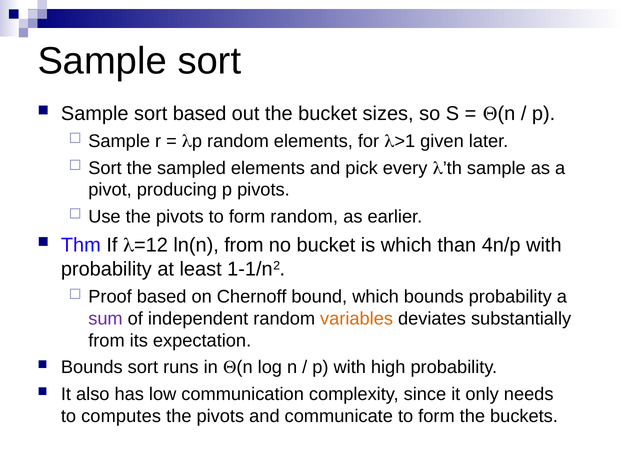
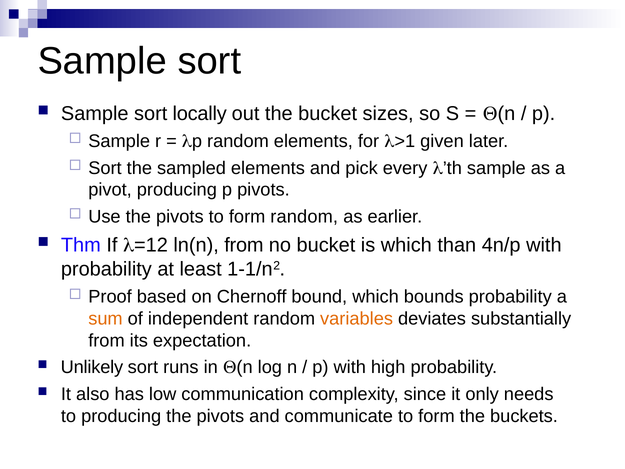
sort based: based -> locally (200, 113)
sum colour: purple -> orange (105, 319)
Bounds: Bounds -> Unlikely (92, 367)
to computes: computes -> producing (121, 416)
